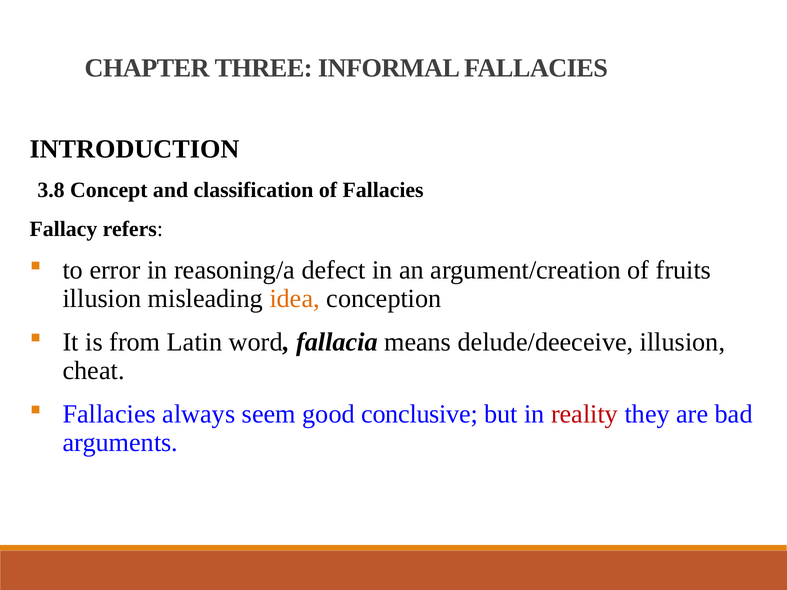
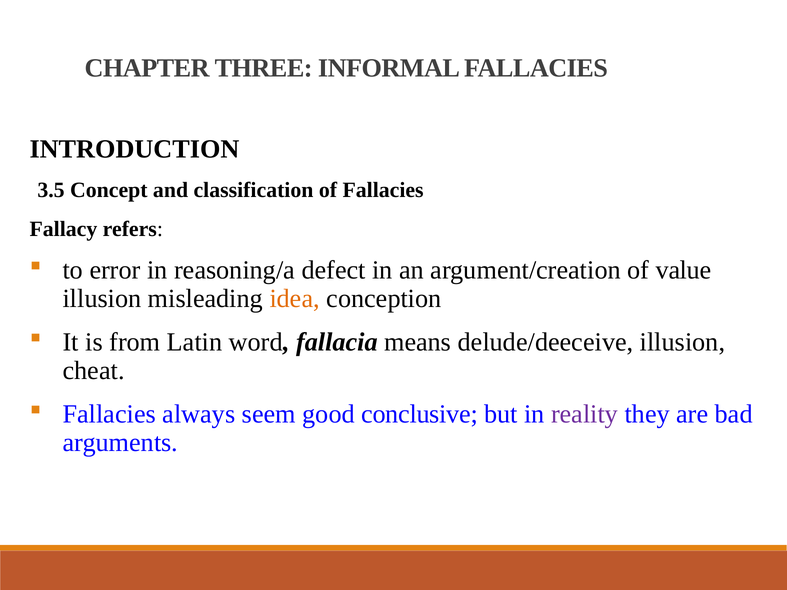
3.8: 3.8 -> 3.5 (51, 190)
fruits: fruits -> value (684, 270)
reality colour: red -> purple (585, 414)
